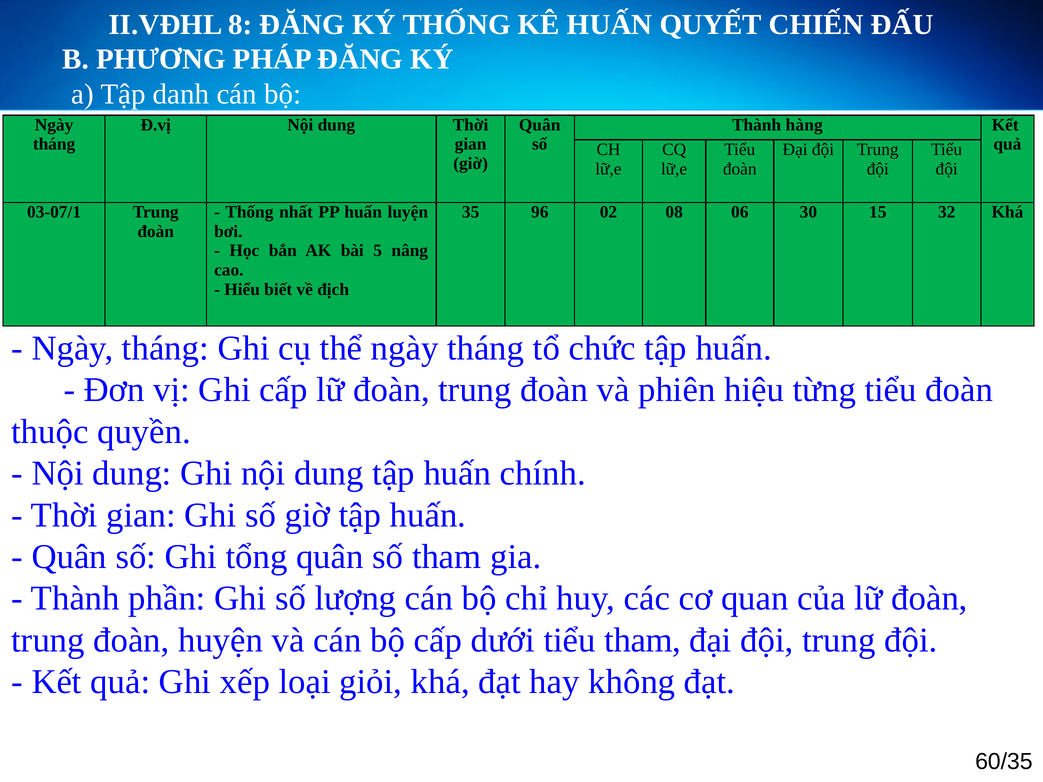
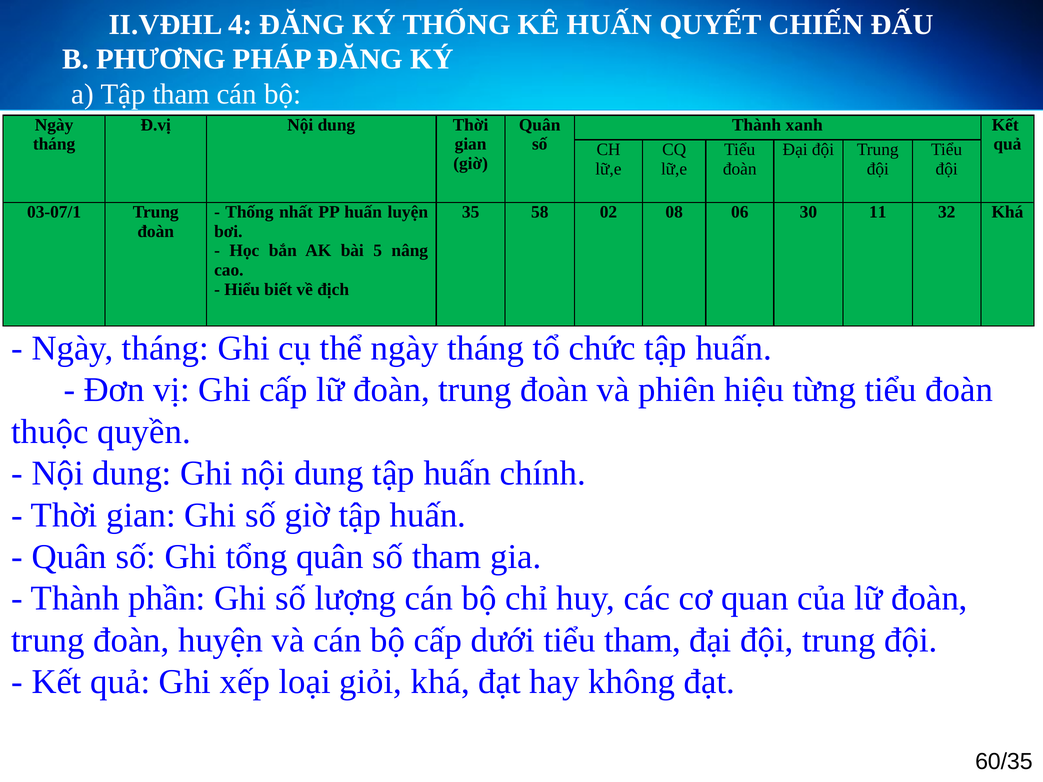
8: 8 -> 4 (240, 25)
Tập danh: danh -> tham (181, 94)
hàng: hàng -> xanh (804, 125)
96: 96 -> 58 (540, 212)
15: 15 -> 11 (878, 212)
